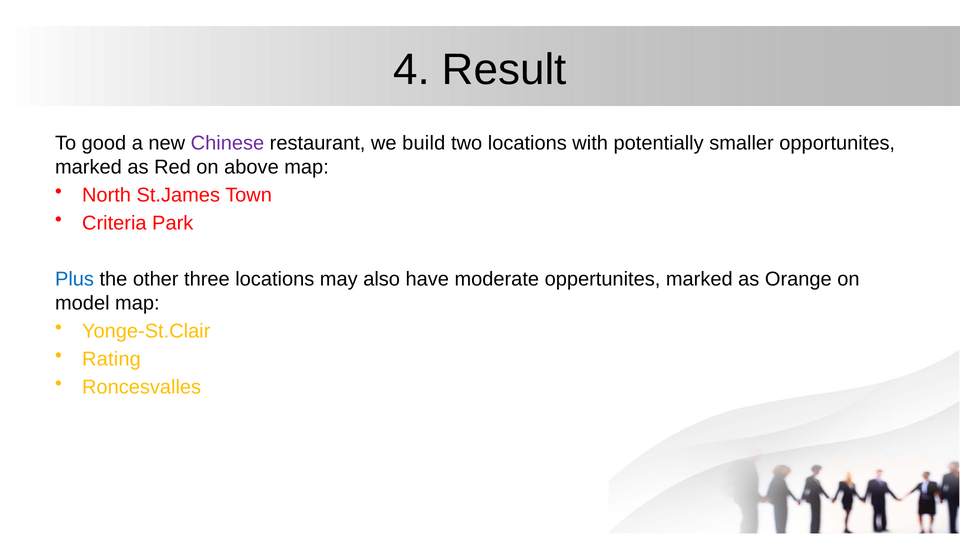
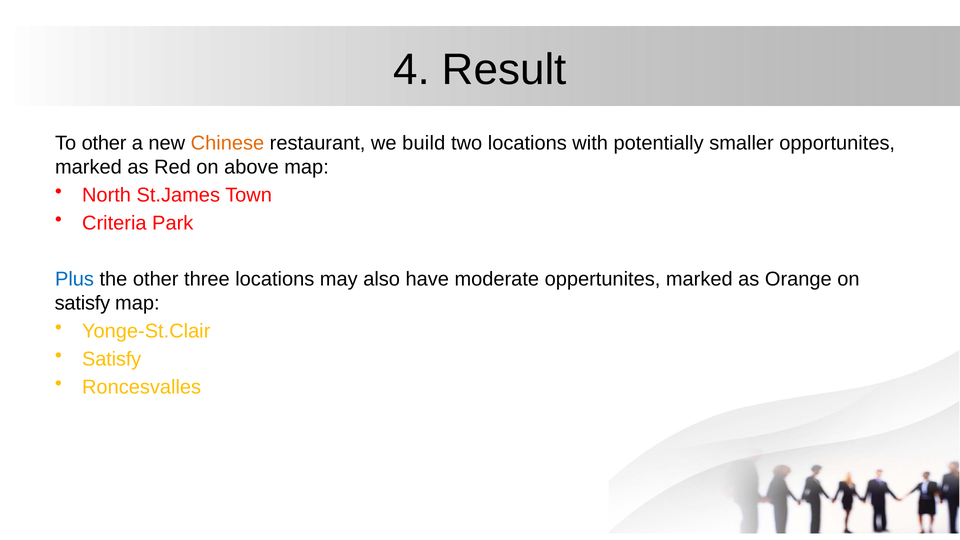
To good: good -> other (104, 143)
Chinese colour: purple -> orange (227, 143)
model: model -> satisfy (82, 303)
Rating: Rating -> Satisfy (112, 359)
